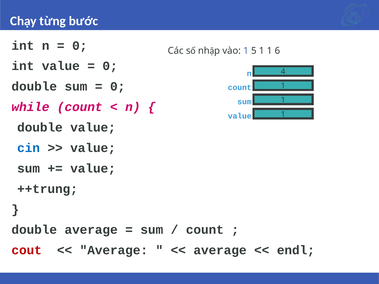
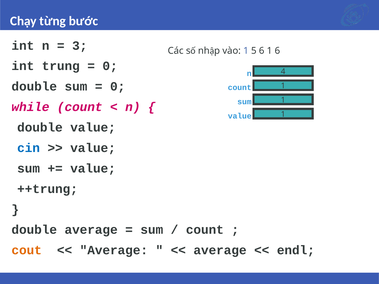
0: 0 -> 3 (80, 46)
5 1: 1 -> 6 (262, 51)
int value: value -> trung (61, 66)
cout colour: red -> orange (27, 251)
